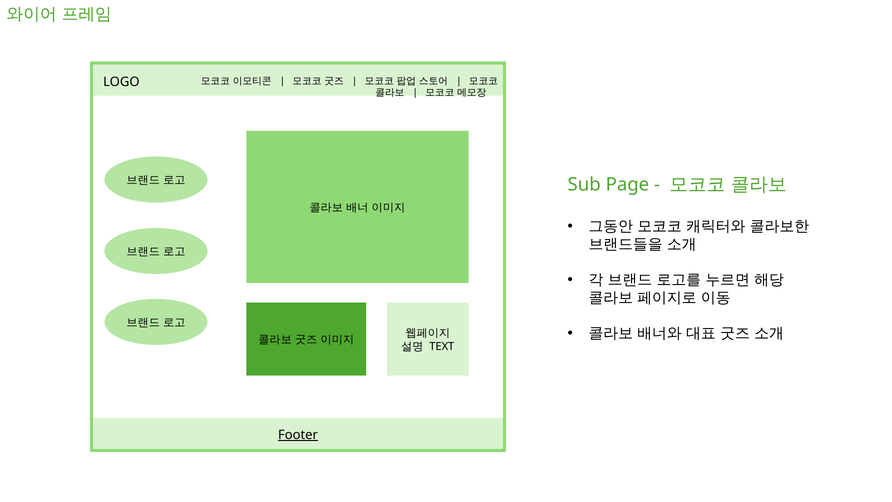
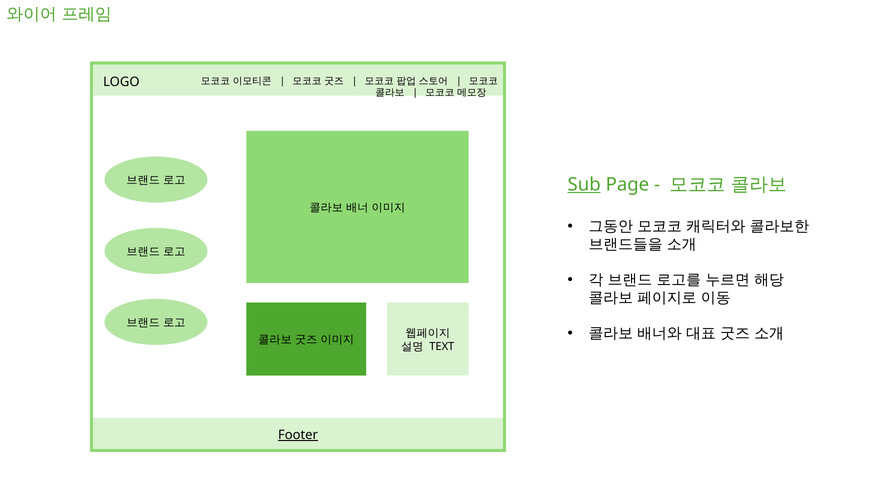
Sub underline: none -> present (584, 184)
